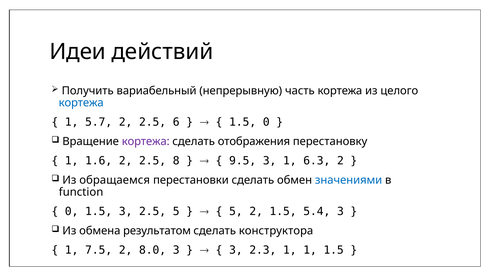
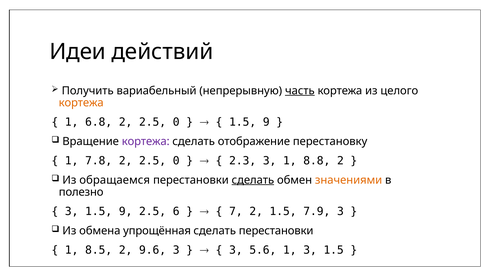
часть underline: none -> present (300, 91)
кортежа colour: blue -> orange (81, 103)
5.7: 5.7 -> 6.8 (99, 122)
6: 6 -> 0 (176, 122)
0: 0 -> 9 (266, 122)
отображения: отображения -> отображение (254, 141)
1.6: 1.6 -> 7.8 (99, 160)
8: 8 -> 0 (176, 160)
9.5: 9.5 -> 2.3 (243, 160)
6.3: 6.3 -> 8.8 (317, 160)
сделать underline: none -> present (253, 180)
значениями colour: blue -> orange (349, 180)
function: function -> полезно (81, 192)
0: 0 -> 3 (72, 211)
3: 3 -> 9 (126, 211)
2.5 5: 5 -> 6 (176, 211)
5: 5 -> 7 (236, 211)
5.4: 5.4 -> 7.9 (317, 211)
результатом: результатом -> упрощённая (157, 230)
сделать конструктора: конструктора -> перестановки (276, 230)
7.5: 7.5 -> 8.5 (99, 250)
8.0: 8.0 -> 9.6 (153, 250)
2.3: 2.3 -> 5.6 (263, 250)
1 1: 1 -> 3 (310, 250)
